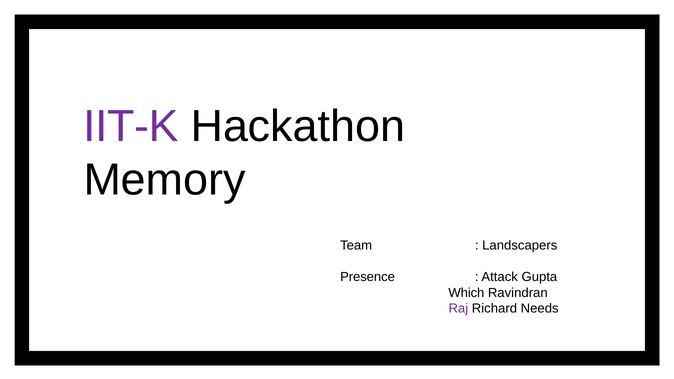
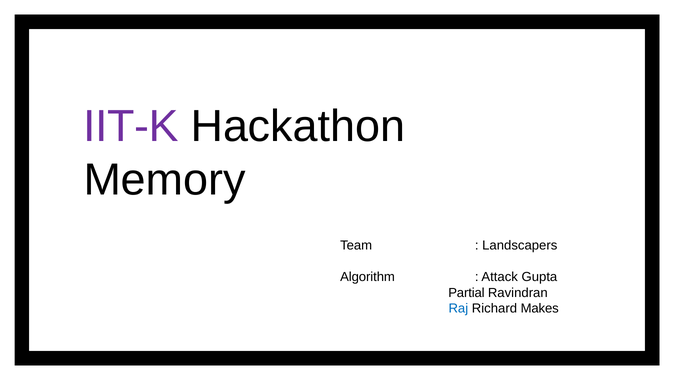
Presence: Presence -> Algorithm (368, 277)
Which: Which -> Partial (466, 293)
Raj colour: purple -> blue (458, 309)
Needs: Needs -> Makes (540, 309)
